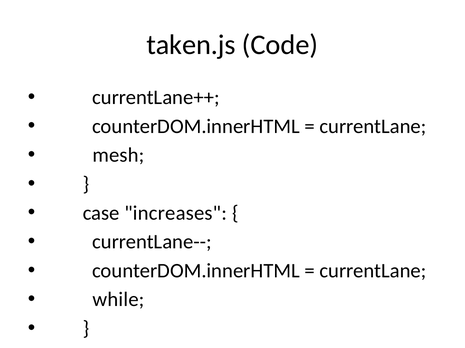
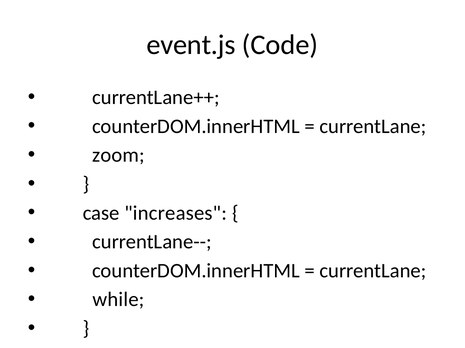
taken.js: taken.js -> event.js (191, 45)
mesh: mesh -> zoom (118, 155)
